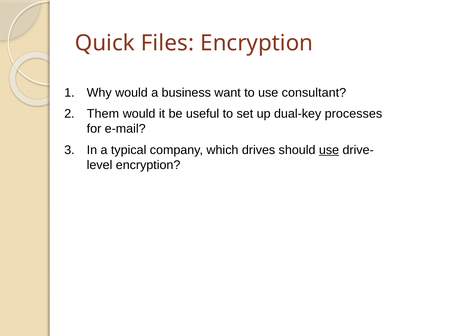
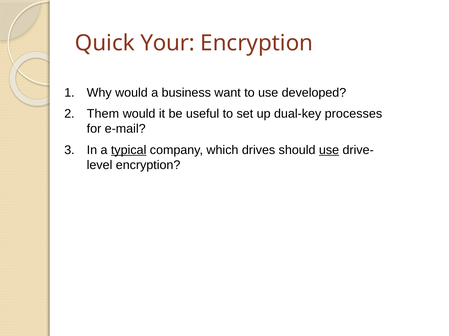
Files: Files -> Your (168, 43)
consultant: consultant -> developed (314, 93)
typical underline: none -> present (129, 150)
